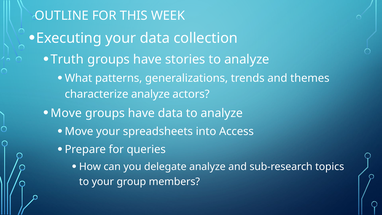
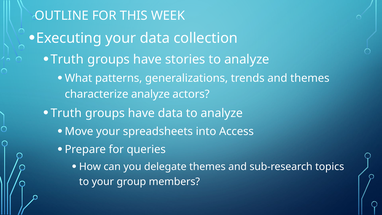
Move: Move -> Truth (66, 113)
delegate analyze: analyze -> themes (207, 167)
